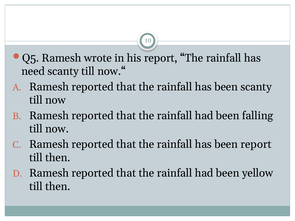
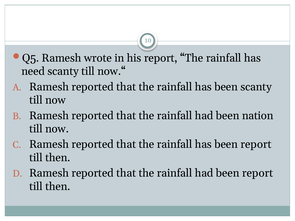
falling: falling -> nation (258, 116)
had been yellow: yellow -> report (258, 173)
